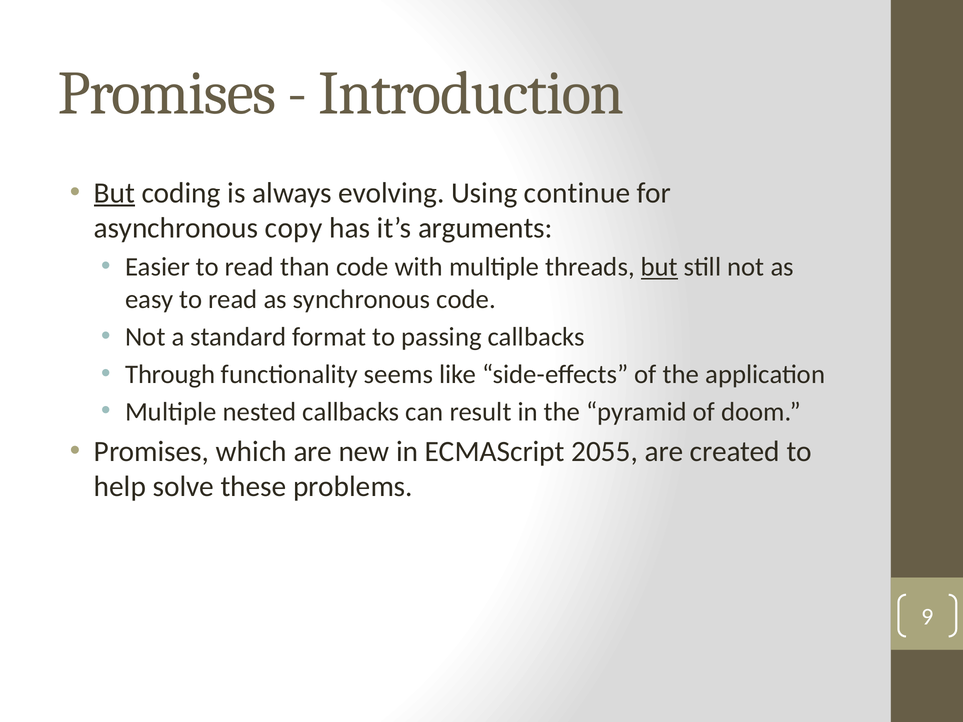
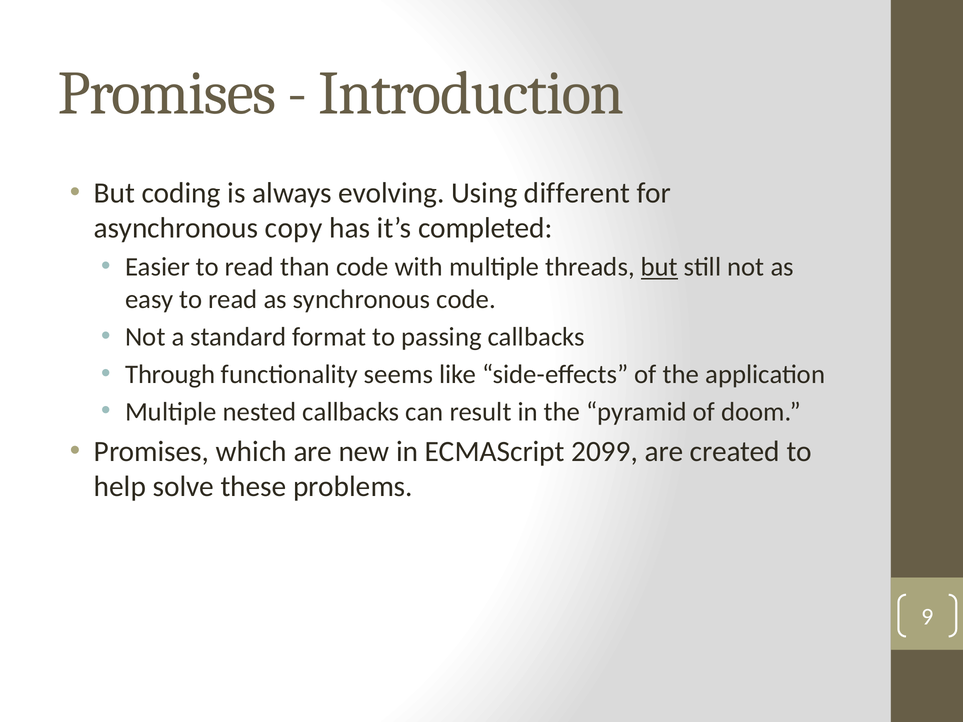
But underline: present -> none (114, 193)
continue: continue -> different (577, 193)
arguments: arguments -> completed (485, 228)
2055: 2055 -> 2099 (605, 452)
